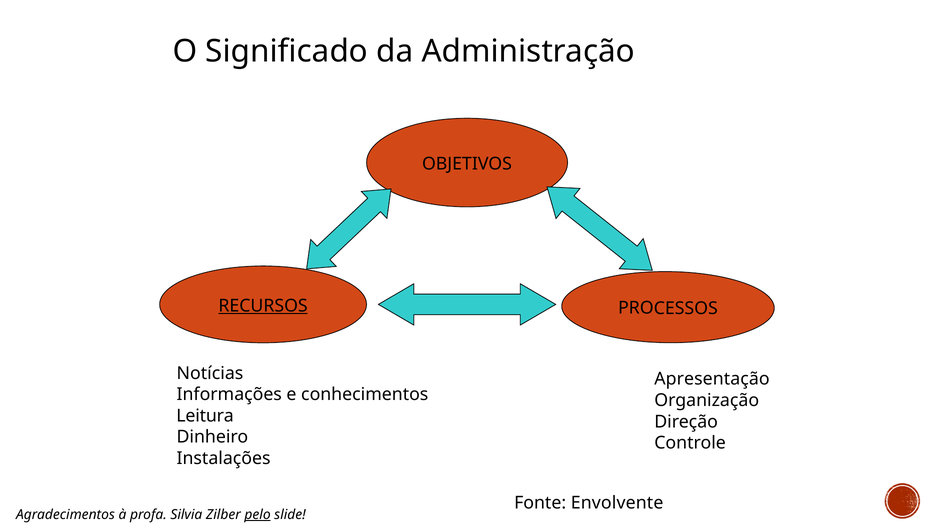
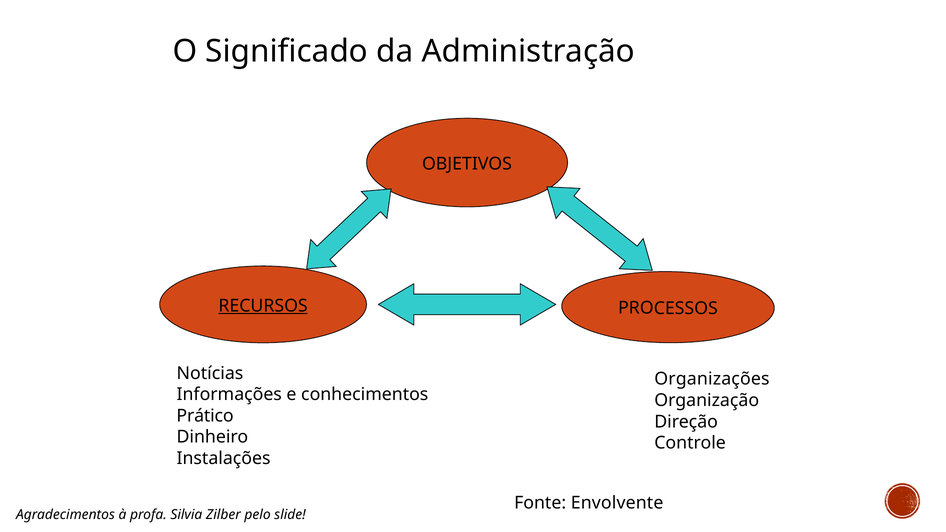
Apresentação: Apresentação -> Organizações (712, 379)
Leitura: Leitura -> Prático (205, 416)
pelo underline: present -> none (258, 515)
